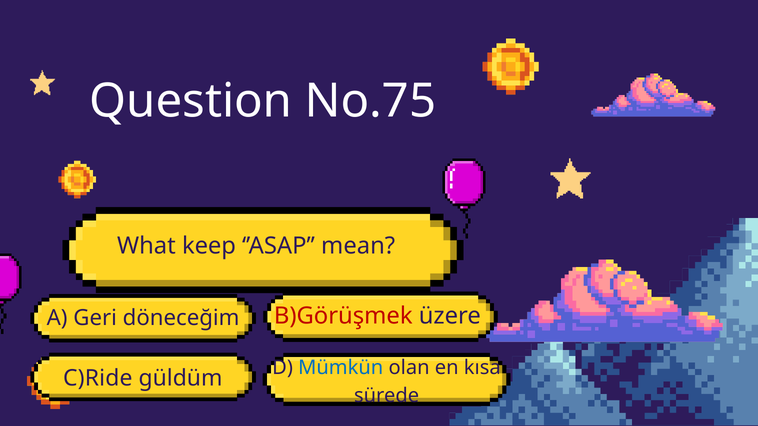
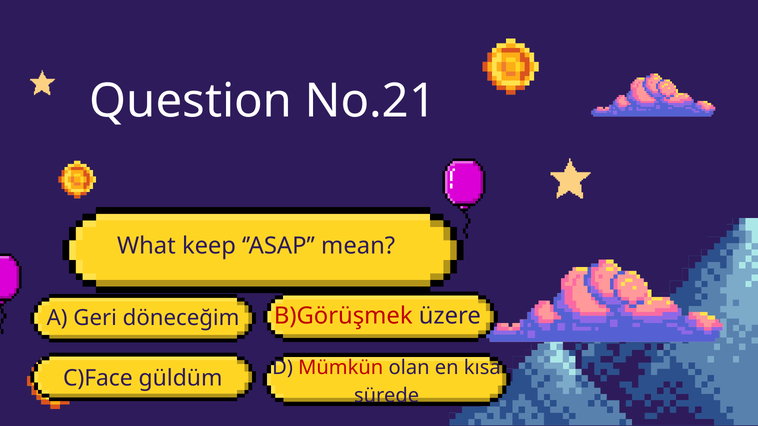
No.75: No.75 -> No.21 (370, 101)
C)Ride: C)Ride -> C)Face (98, 378)
Mümkün colour: blue -> red (341, 368)
